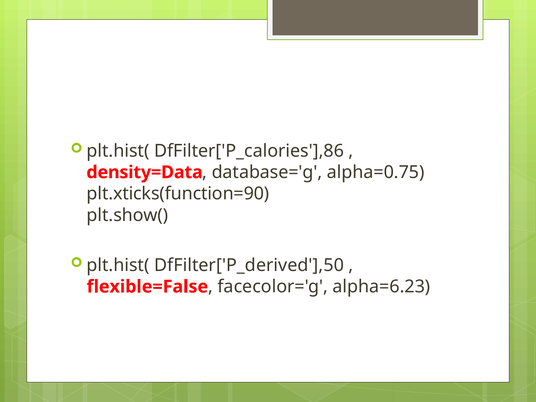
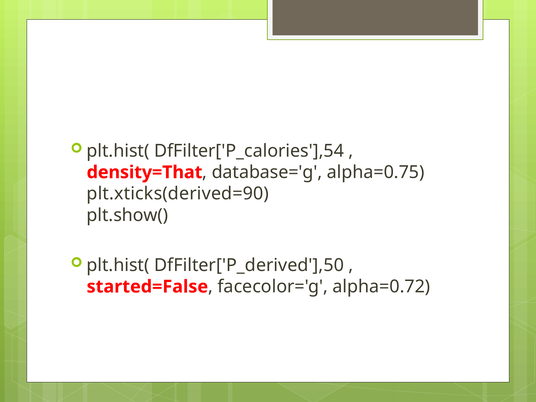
DfFilter['P_calories'],86: DfFilter['P_calories'],86 -> DfFilter['P_calories'],54 (249, 151)
density=Data: density=Data -> density=That (145, 172)
plt.xticks(function=90: plt.xticks(function=90 -> plt.xticks(derived=90 (178, 194)
flexible=False: flexible=False -> started=False (147, 287)
alpha=6.23: alpha=6.23 -> alpha=0.72 (381, 287)
